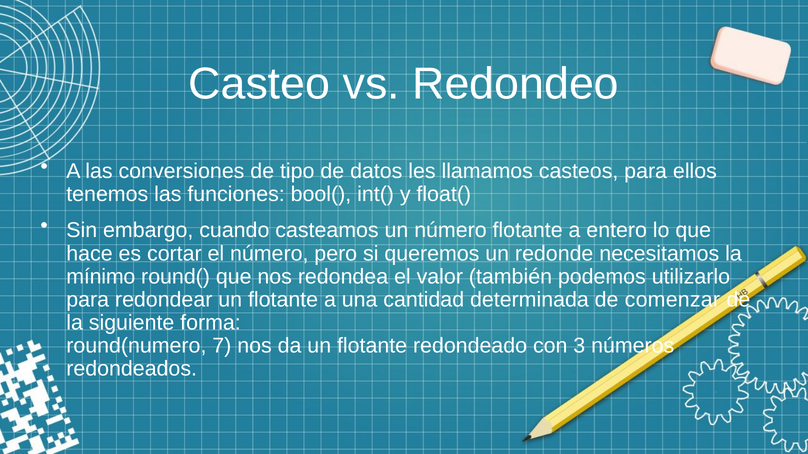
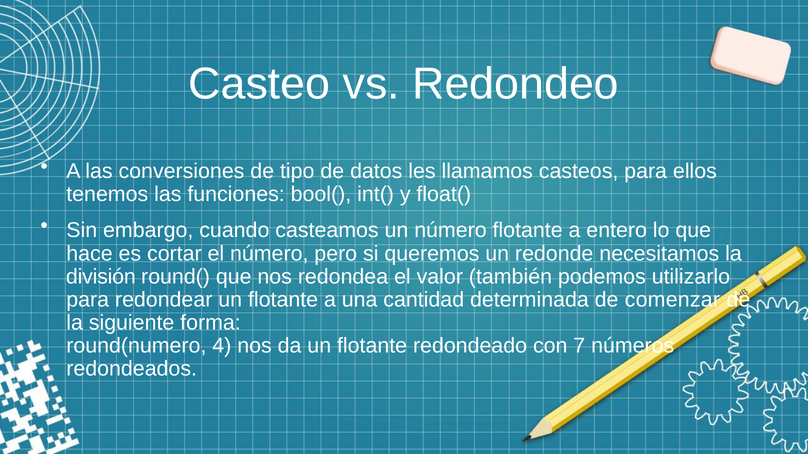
mínimo: mínimo -> división (101, 277)
7: 7 -> 4 (222, 346)
3: 3 -> 7 (579, 346)
